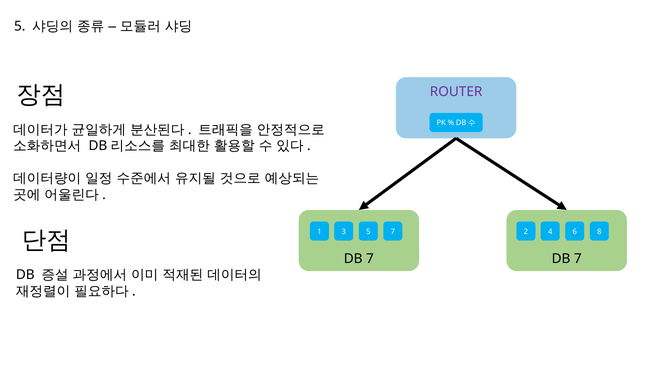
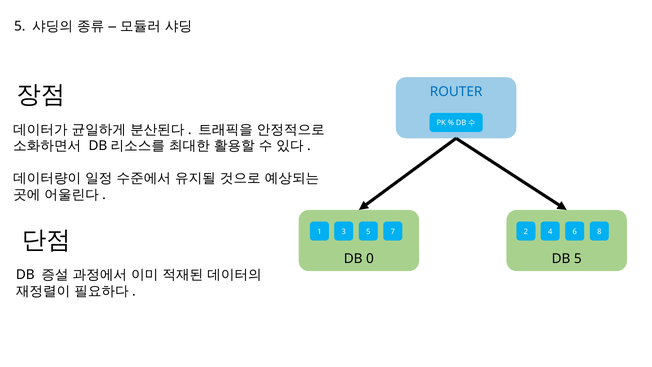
ROUTER colour: purple -> blue (456, 92)
7: 7 -> 0 (370, 258)
7: 7 -> 5 (578, 258)
